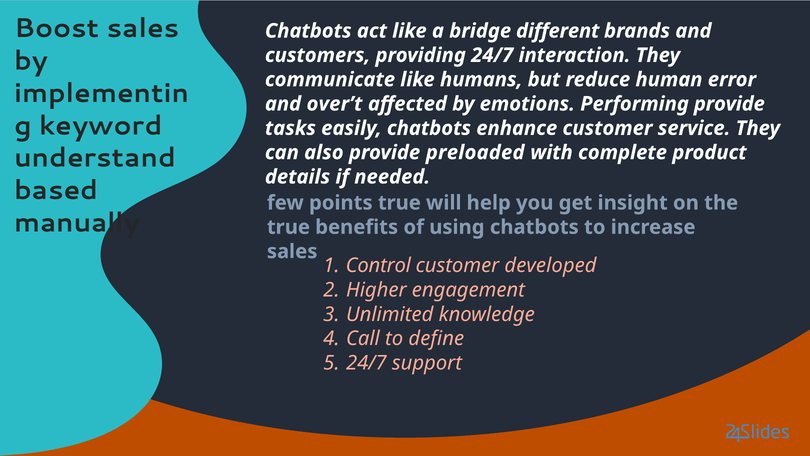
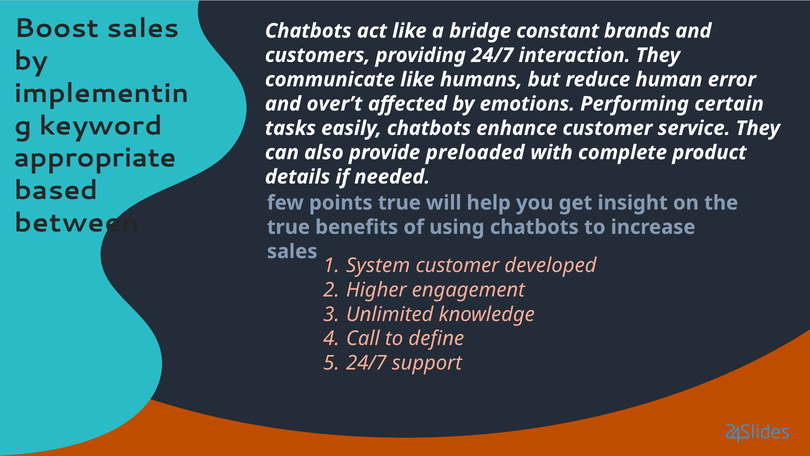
different: different -> constant (558, 31)
Performing provide: provide -> certain (729, 104)
understand: understand -> appropriate (95, 158)
manually: manually -> between (77, 223)
Control: Control -> System (378, 265)
